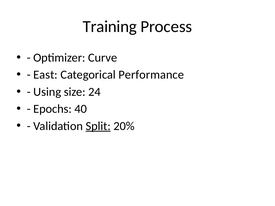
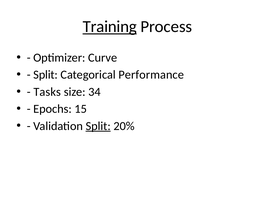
Training underline: none -> present (110, 27)
East: East -> Split (46, 75)
Using: Using -> Tasks (47, 92)
24: 24 -> 34 (94, 92)
40: 40 -> 15 (81, 109)
